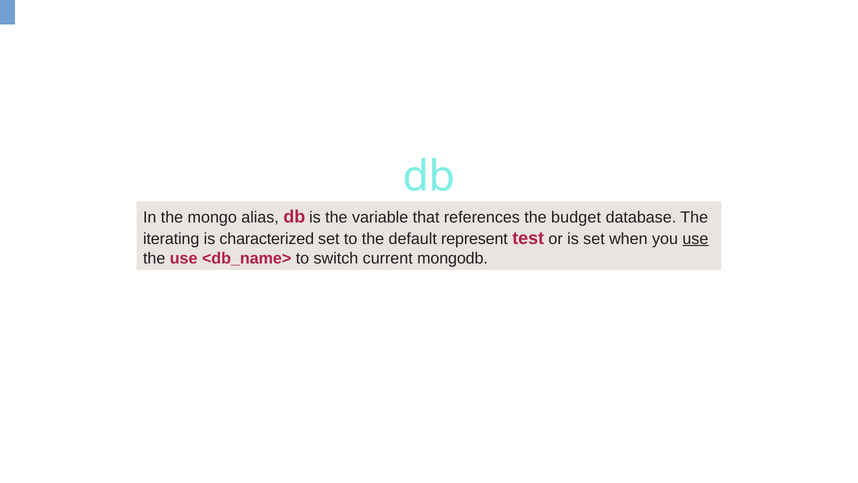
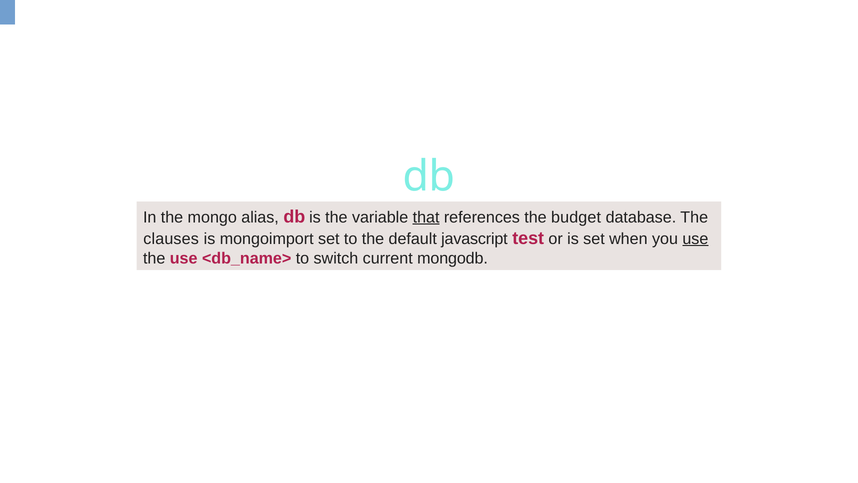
that underline: none -> present (426, 217)
iterating: iterating -> clauses (171, 239)
characterized: characterized -> mongoimport (267, 239)
represent: represent -> javascript (474, 239)
